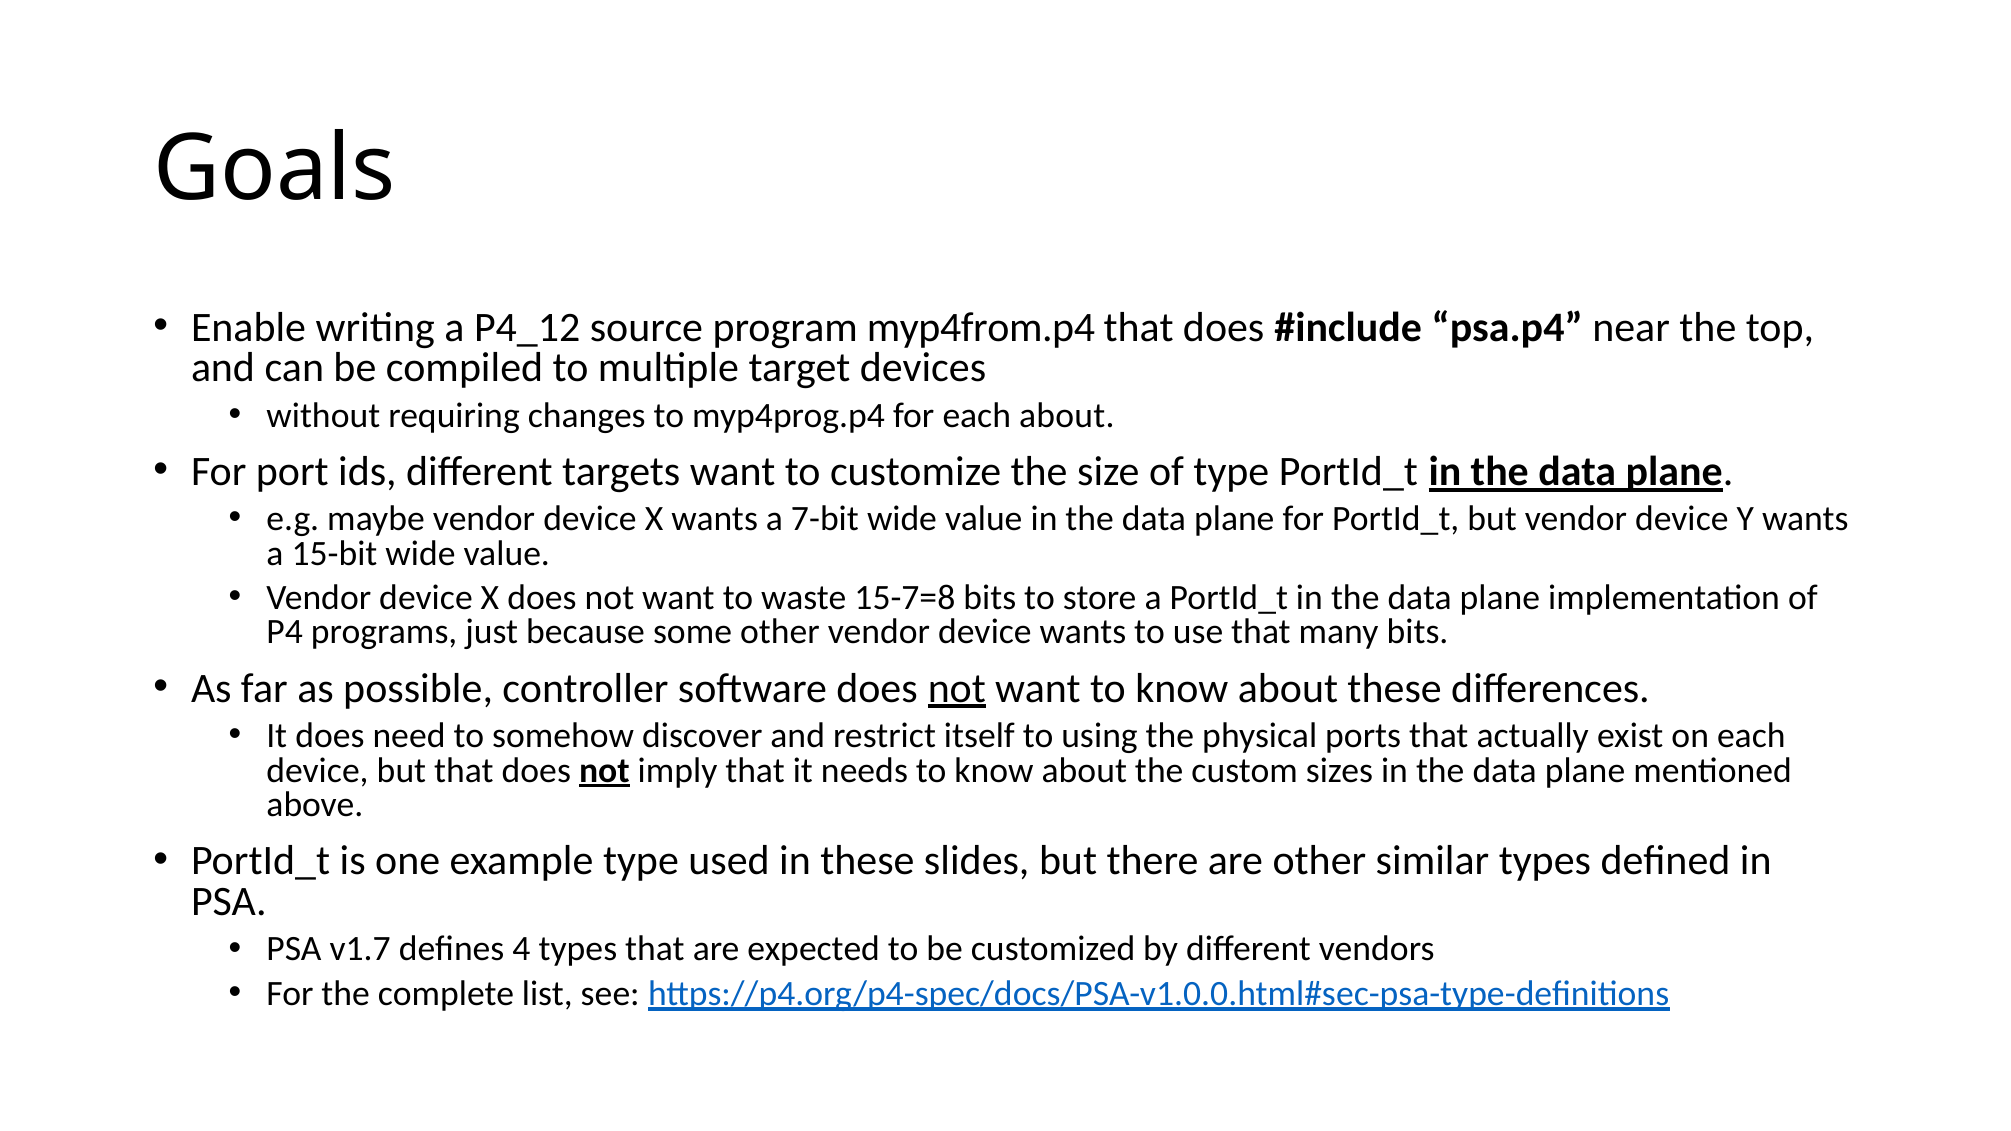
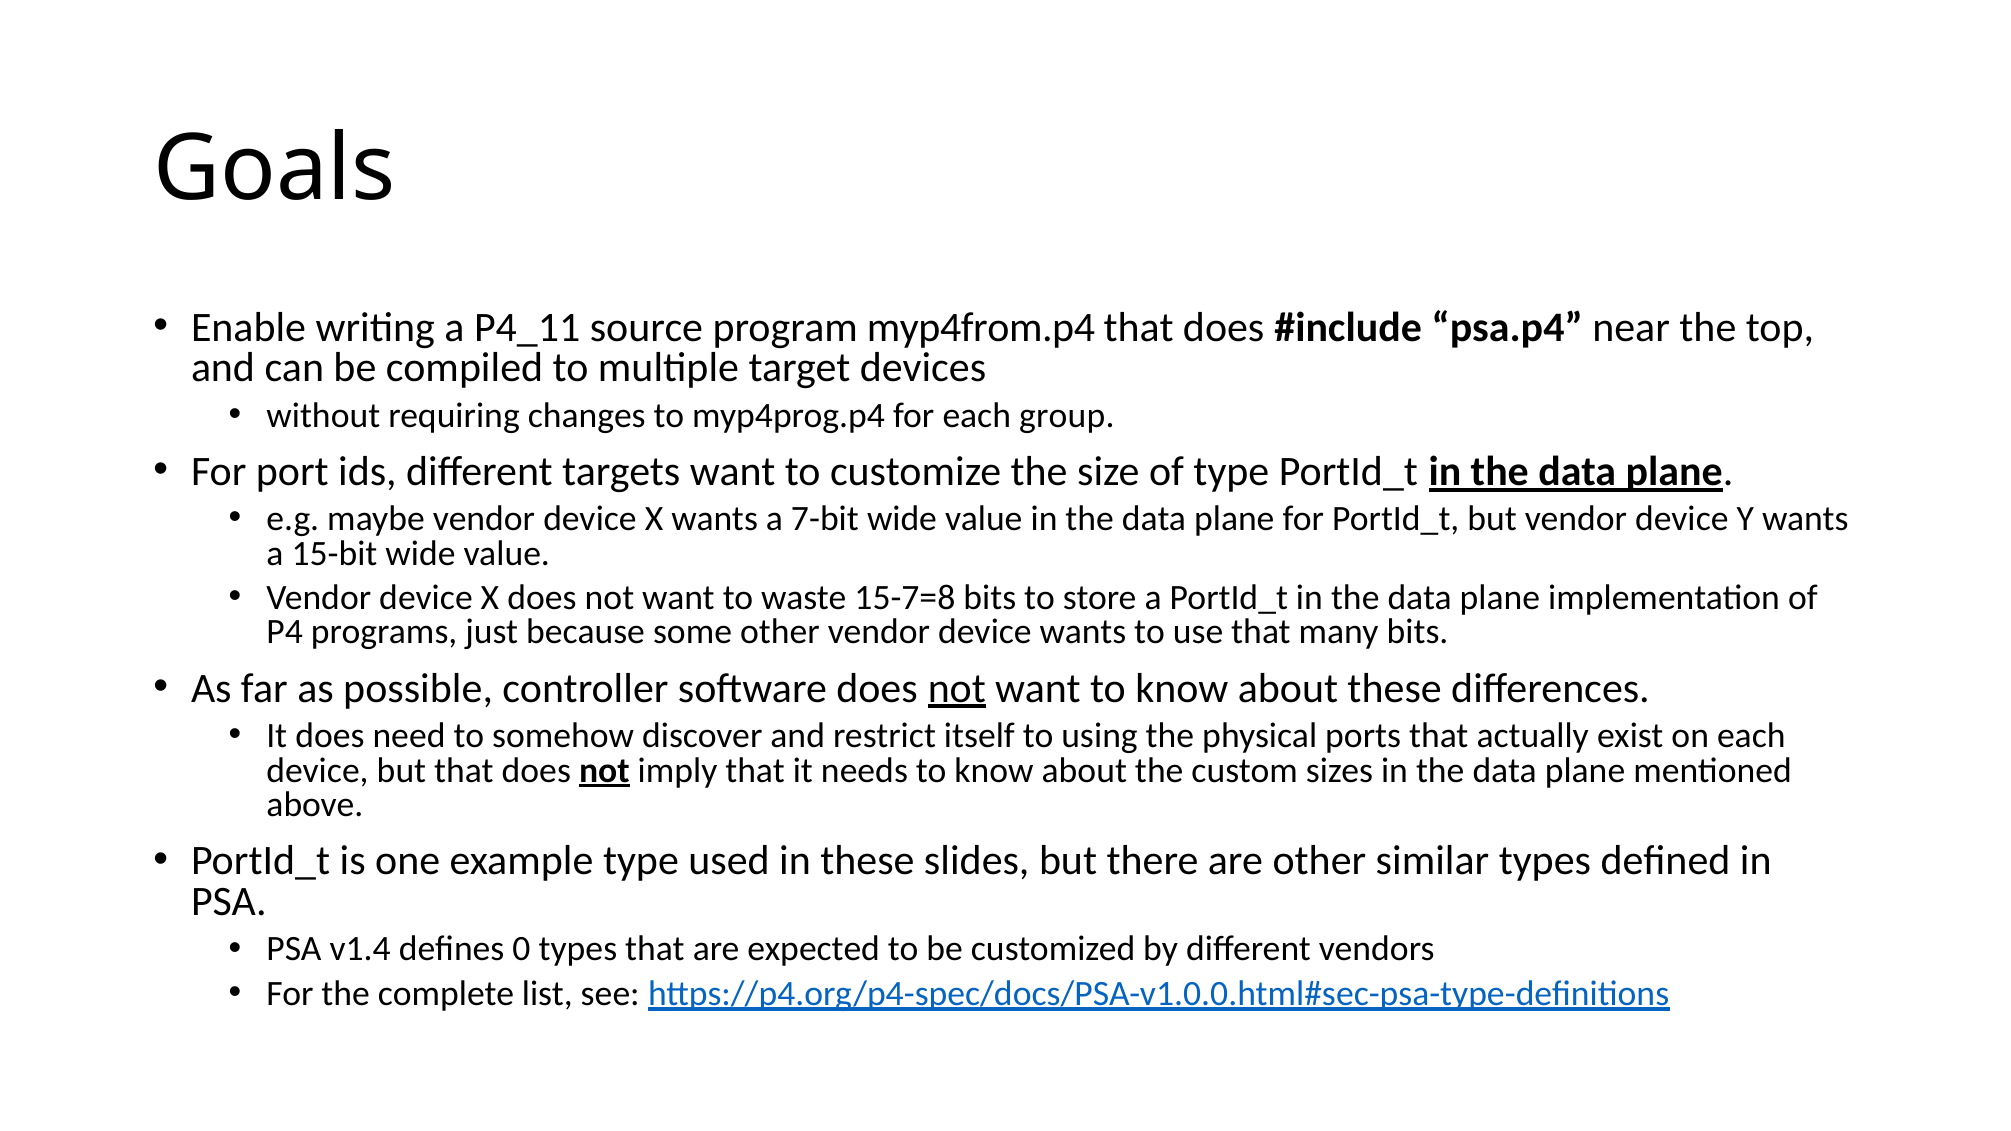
P4_12: P4_12 -> P4_11 (527, 327)
each about: about -> group (1067, 415)
v1.7: v1.7 -> v1.4 (360, 949)
4: 4 -> 0 (521, 949)
